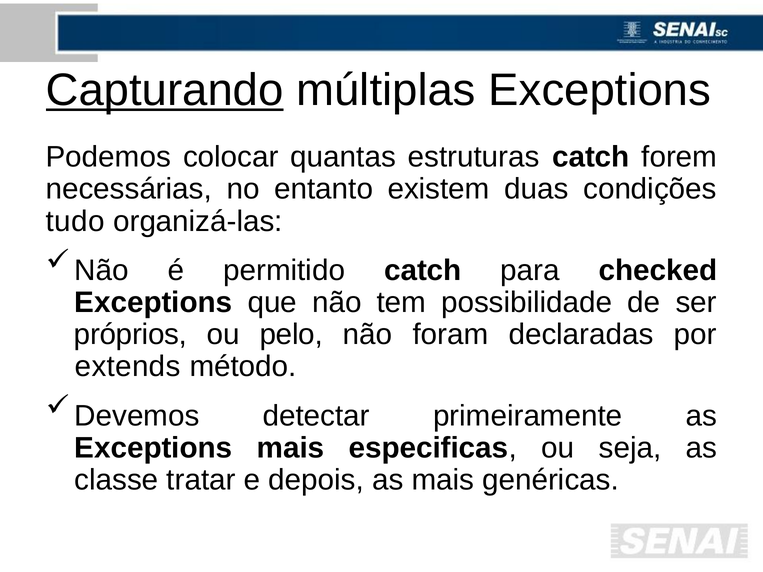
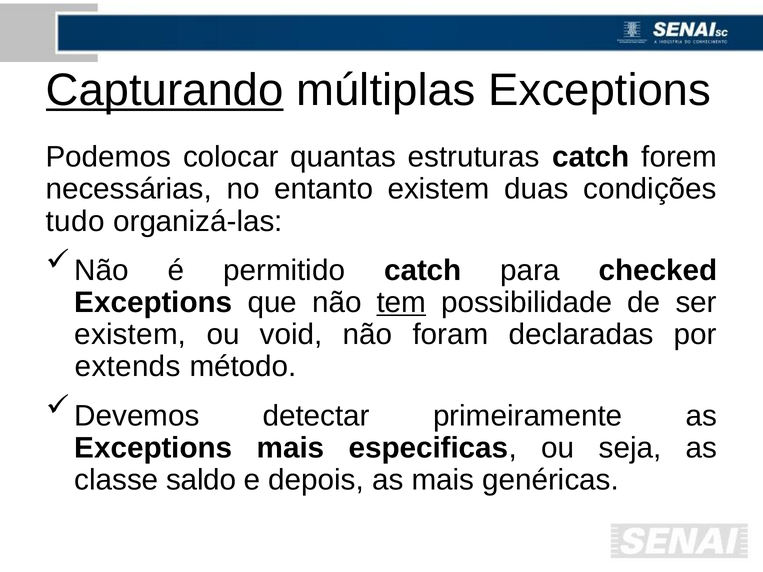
tem underline: none -> present (401, 303)
próprios: próprios -> existem (130, 335)
pelo: pelo -> void (291, 335)
tratar: tratar -> saldo (201, 480)
